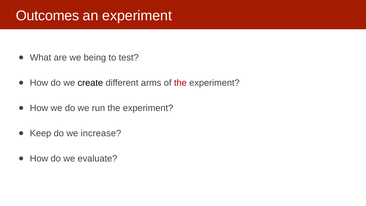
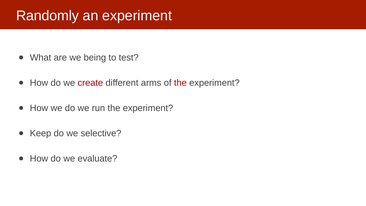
Outcomes: Outcomes -> Randomly (48, 16)
create colour: black -> red (90, 83)
increase: increase -> selective (101, 133)
